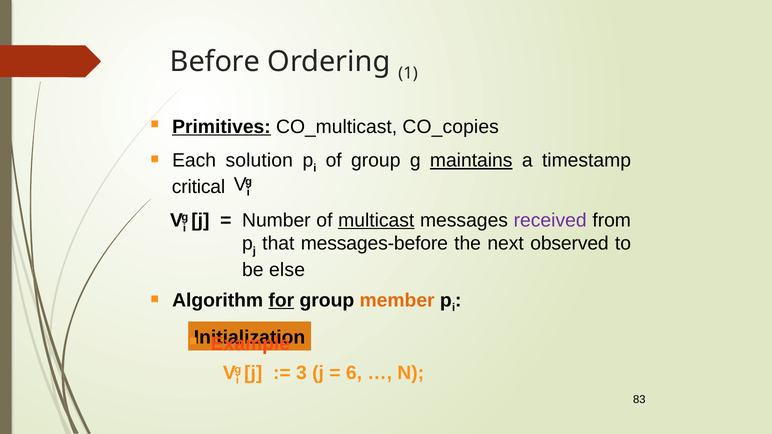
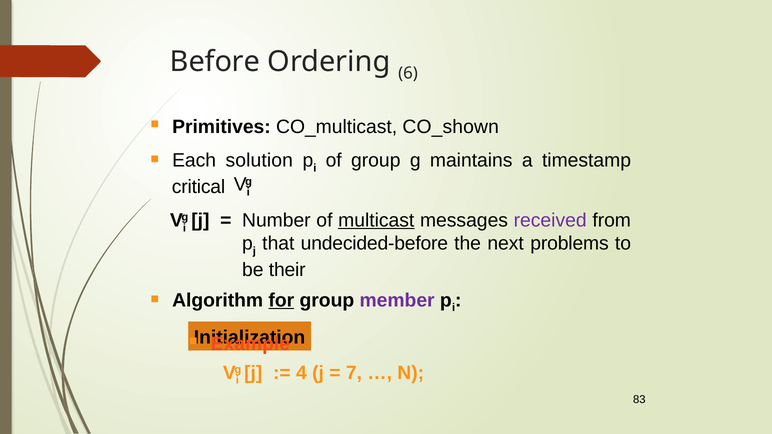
1: 1 -> 6 (408, 73)
Primitives underline: present -> none (221, 127)
CO_copies: CO_copies -> CO_shown (451, 127)
maintains underline: present -> none (471, 161)
messages-before: messages-before -> undecided-before (374, 244)
observed: observed -> problems (570, 244)
else: else -> their (287, 270)
member colour: orange -> purple (397, 300)
3: 3 -> 4 (301, 373)
6: 6 -> 7 (354, 373)
